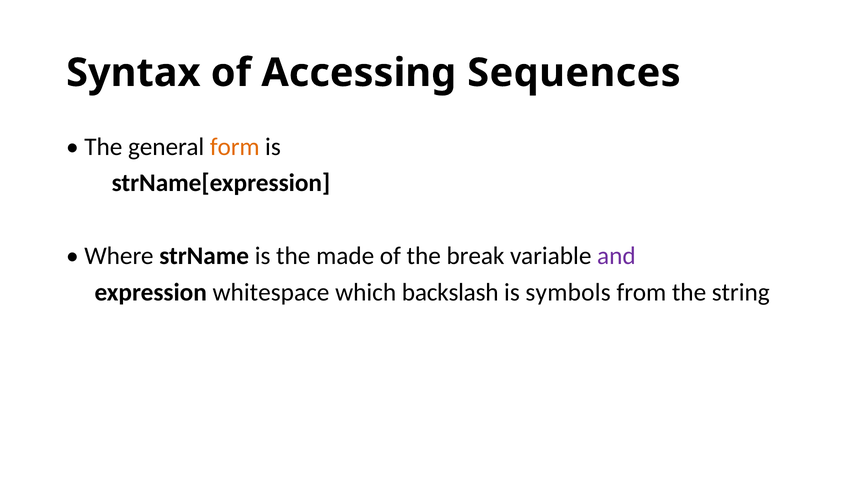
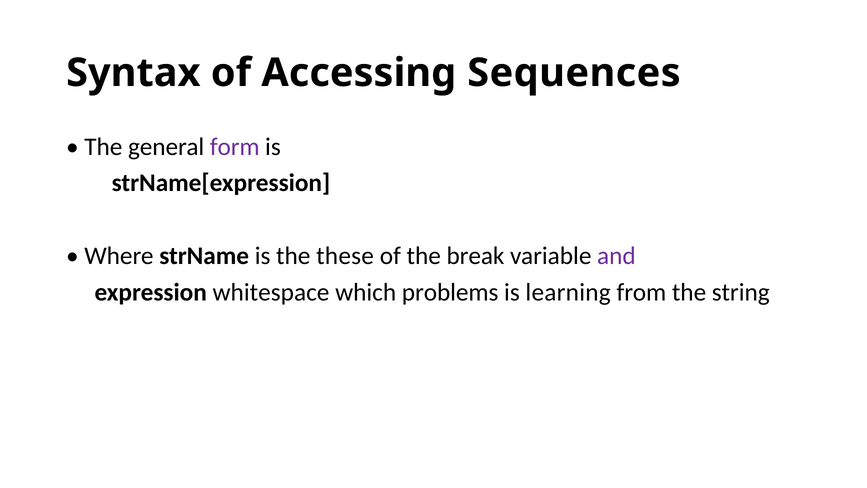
form colour: orange -> purple (235, 147)
made: made -> these (345, 256)
backslash: backslash -> problems (450, 292)
symbols: symbols -> learning (568, 292)
